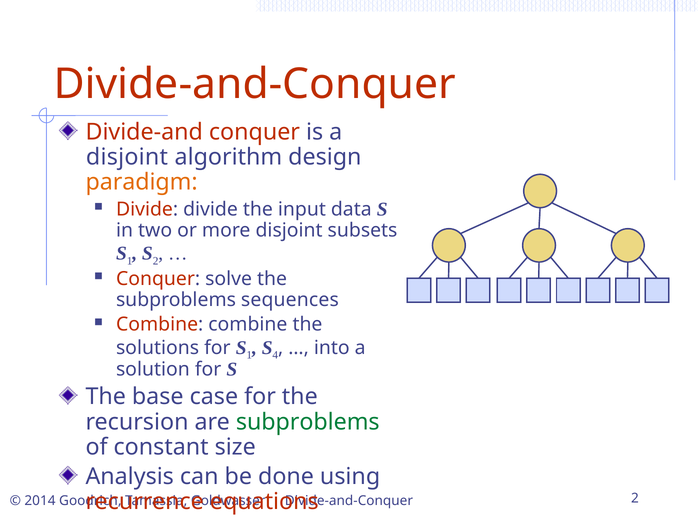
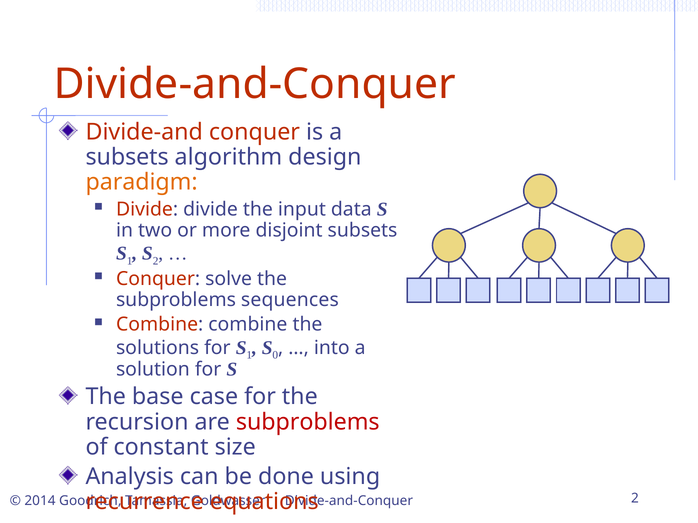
disjoint: disjoint -> subsets (127, 157)
4: 4 -> 0 (275, 355)
subproblems colour: green -> red (308, 422)
